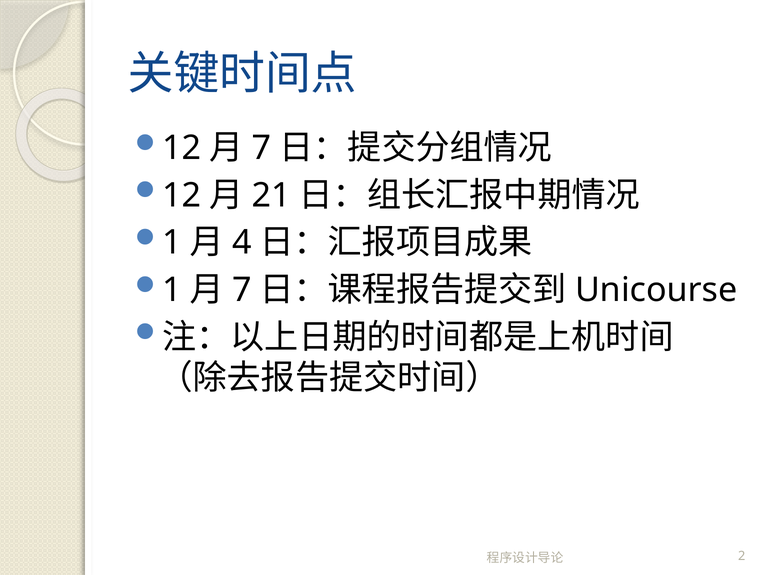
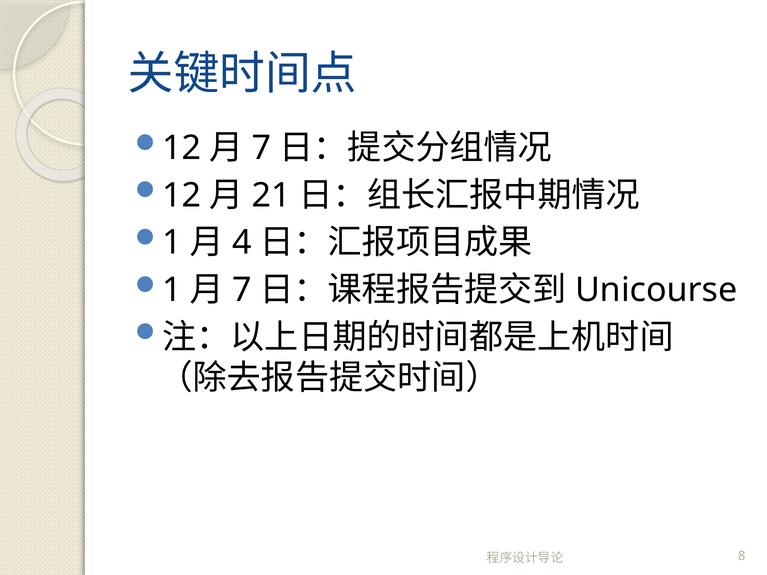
2: 2 -> 8 (742, 556)
